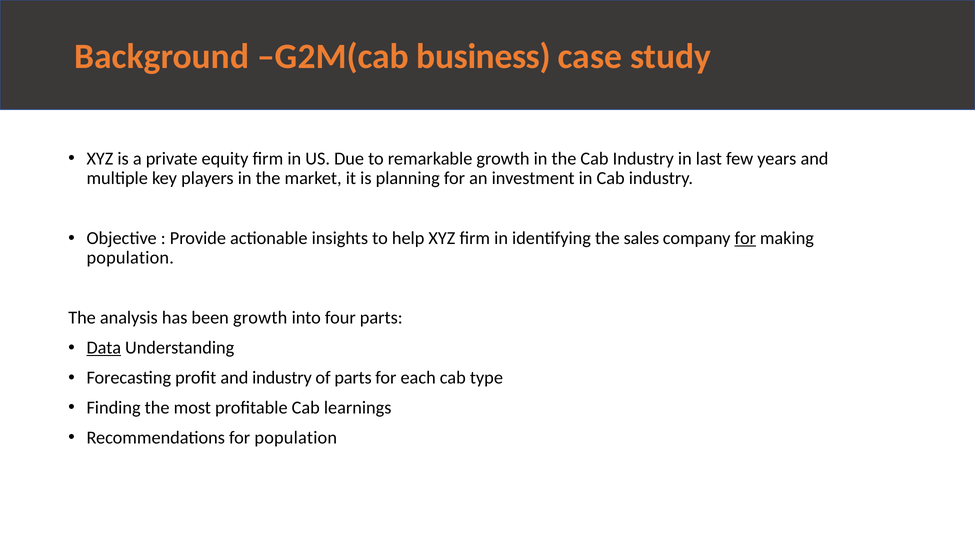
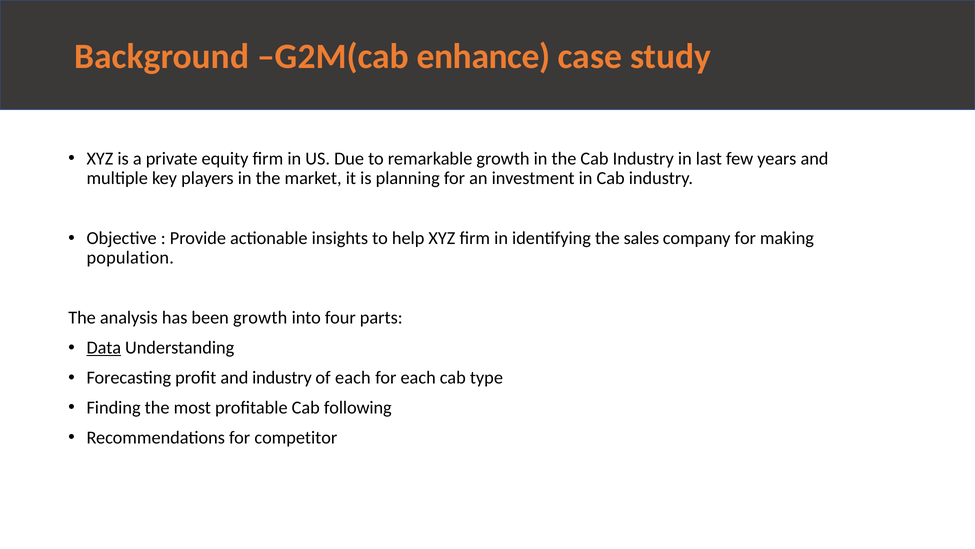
business: business -> enhance (484, 56)
for underline: present -> none (745, 238)
of parts: parts -> each (353, 377)
learnings: learnings -> following (358, 407)
for population: population -> competitor (296, 437)
